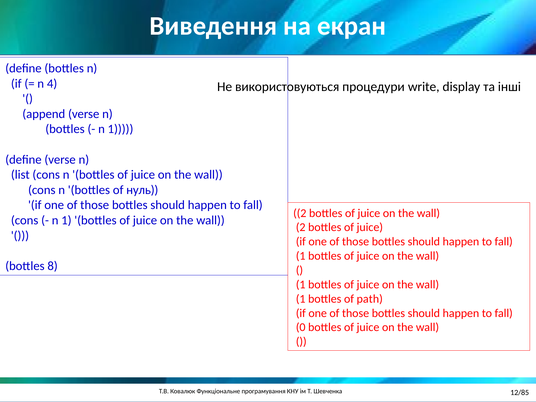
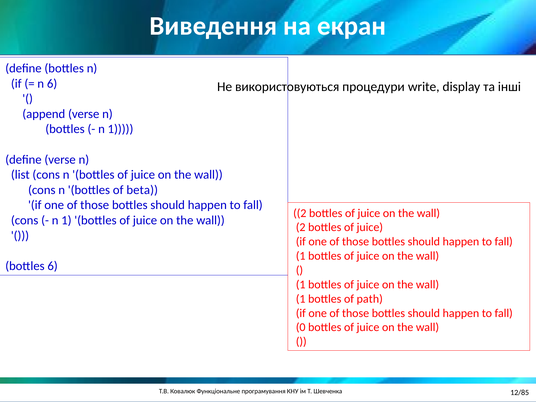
n 4: 4 -> 6 (52, 84)
нуль: нуль -> beta (142, 190)
bottles 8: 8 -> 6 (53, 266)
